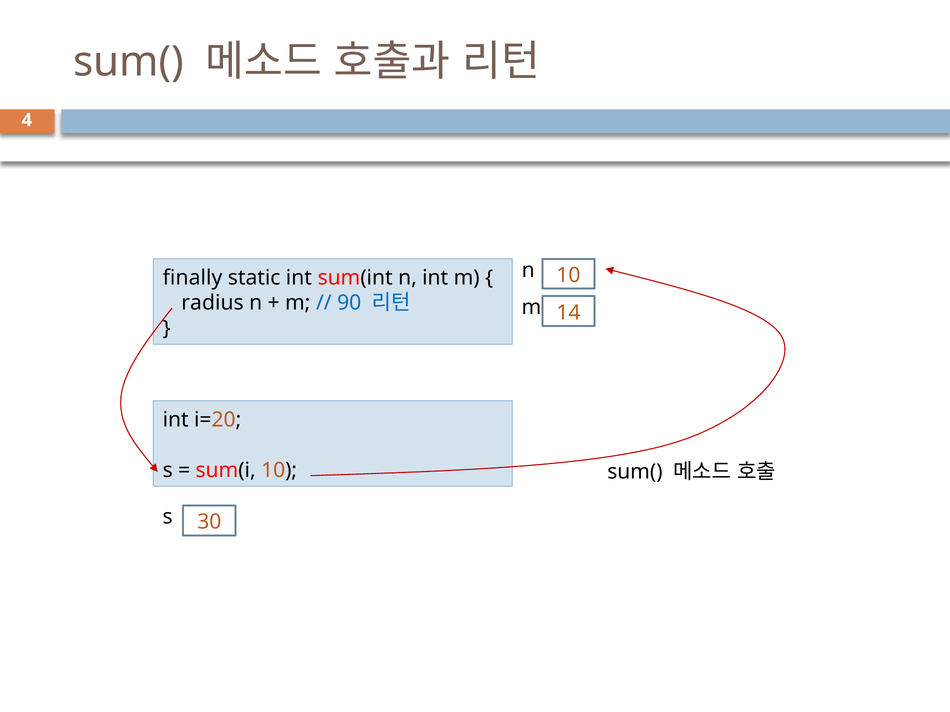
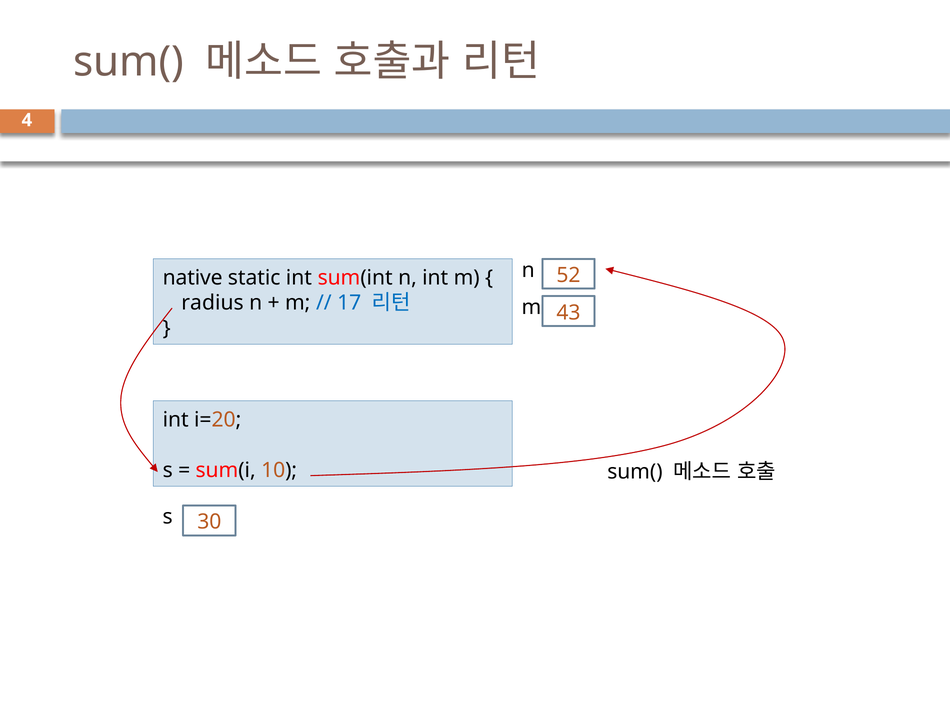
n 10: 10 -> 52 (568, 275)
finally: finally -> native (193, 278)
90: 90 -> 17 (349, 303)
14: 14 -> 43 (568, 313)
